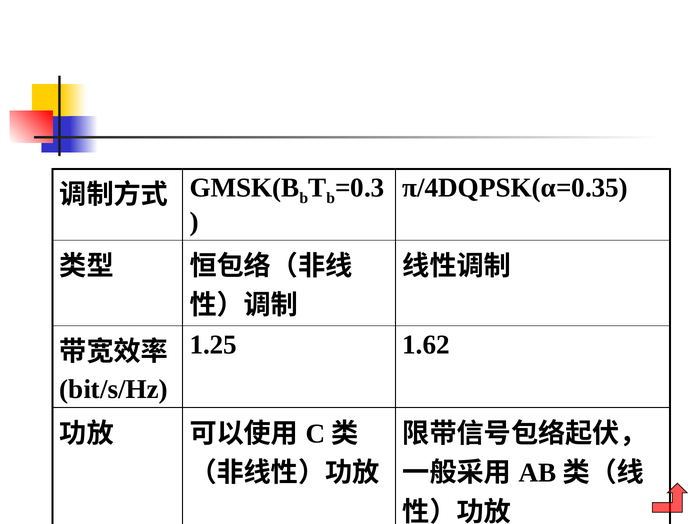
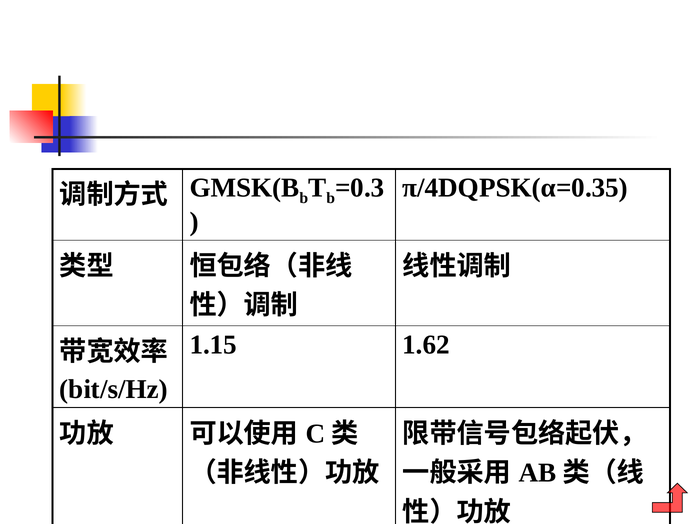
1.25: 1.25 -> 1.15 (213, 345)
